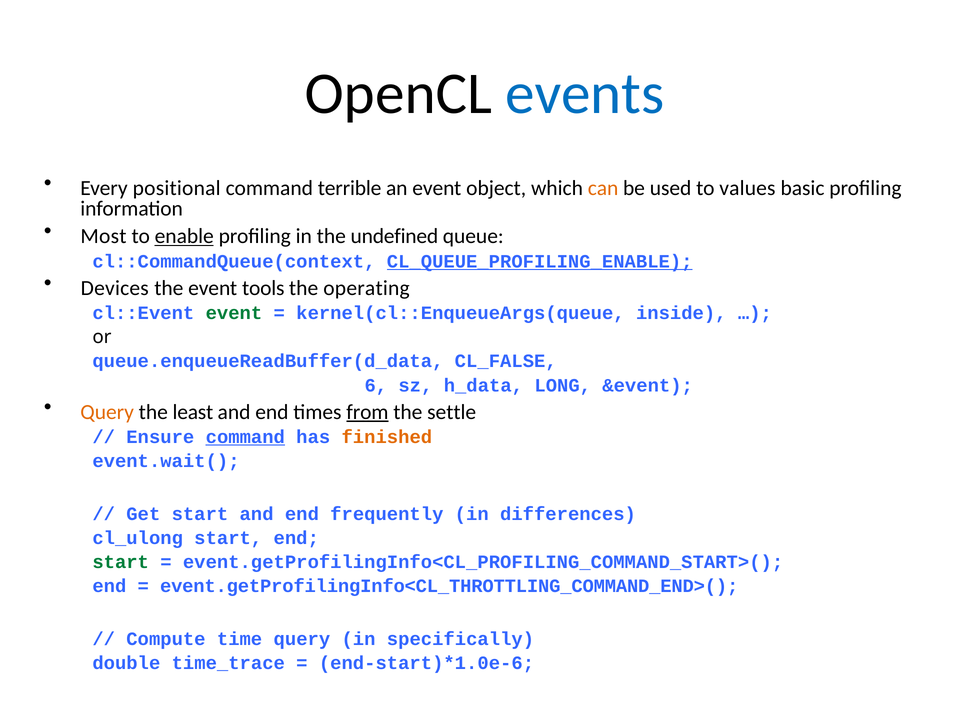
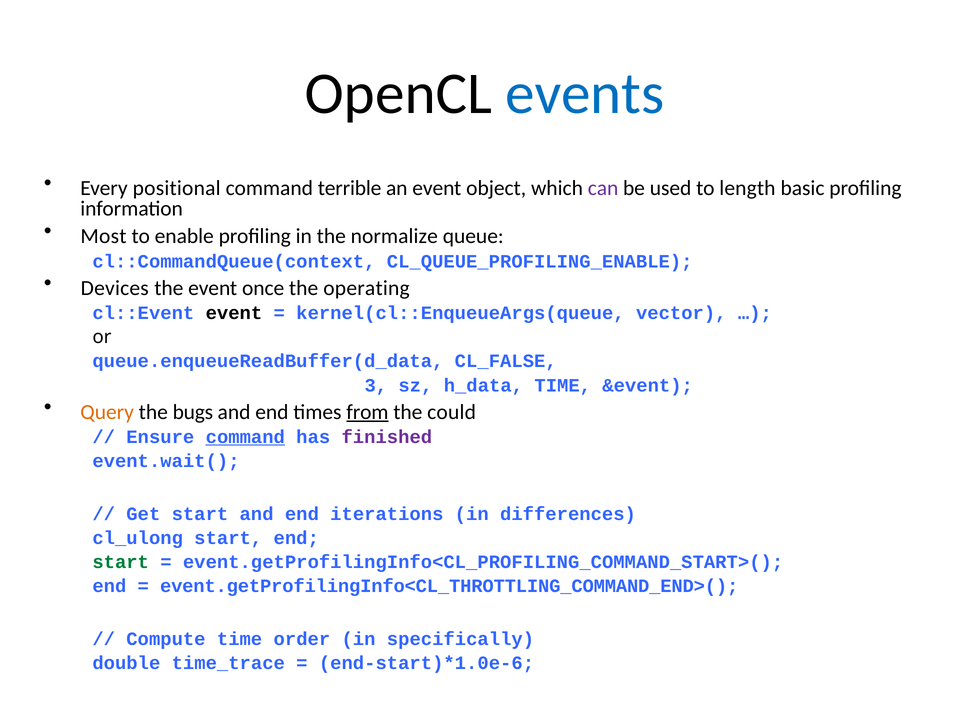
can colour: orange -> purple (603, 188)
values: values -> length (747, 188)
enable underline: present -> none (184, 236)
undefined: undefined -> normalize (394, 236)
CL_QUEUE_PROFILING_ENABLE underline: present -> none (540, 261)
tools: tools -> once (263, 288)
event colour: green -> black (234, 313)
inside: inside -> vector (681, 313)
6: 6 -> 3 (376, 385)
h_data LONG: LONG -> TIME (563, 385)
least: least -> bugs (193, 412)
settle: settle -> could (452, 412)
finished colour: orange -> purple (387, 437)
frequently: frequently -> iterations (387, 514)
time query: query -> order (302, 639)
